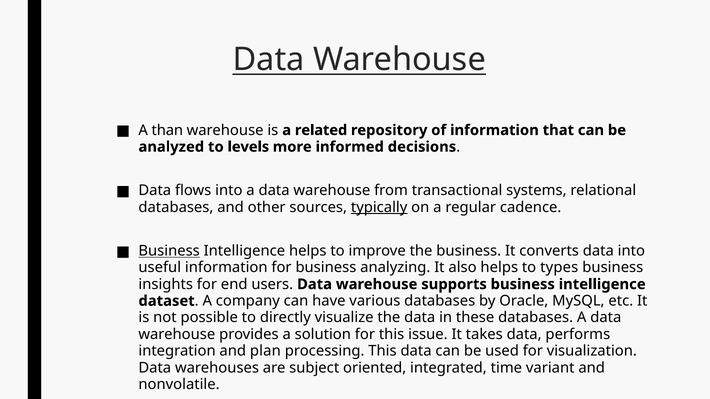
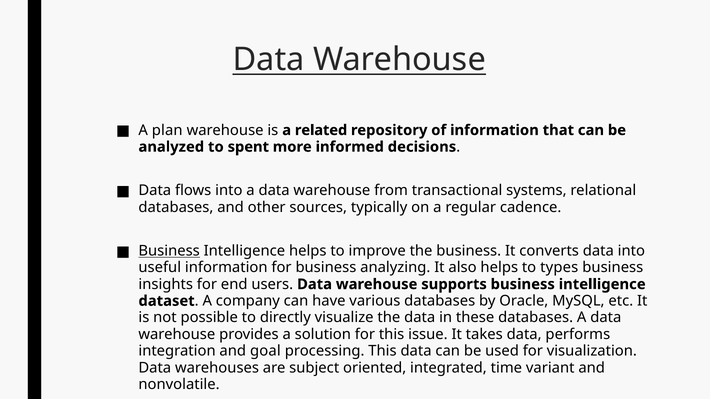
than: than -> plan (167, 130)
levels: levels -> spent (248, 147)
typically underline: present -> none (379, 207)
plan: plan -> goal (265, 351)
